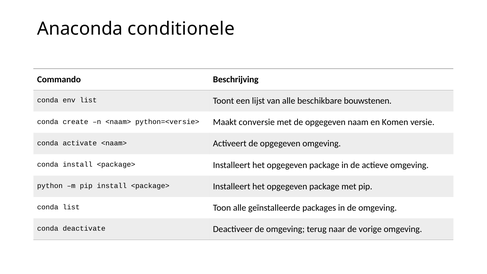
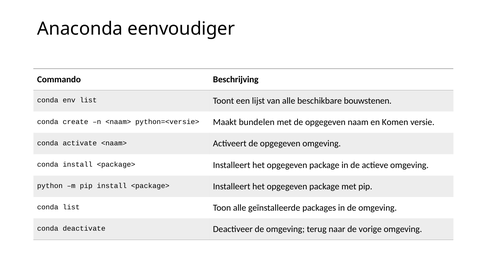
conditionele: conditionele -> eenvoudiger (181, 29)
conversie: conversie -> bundelen (257, 122)
